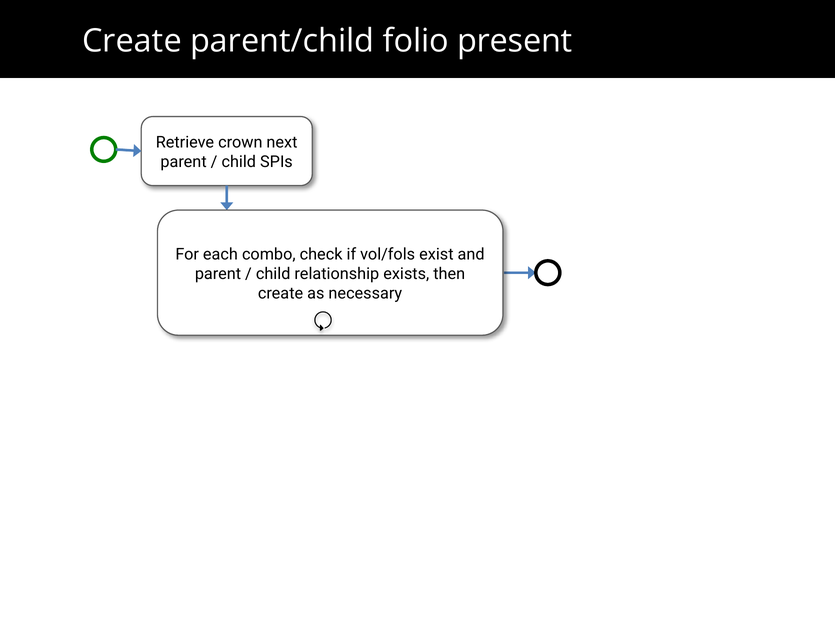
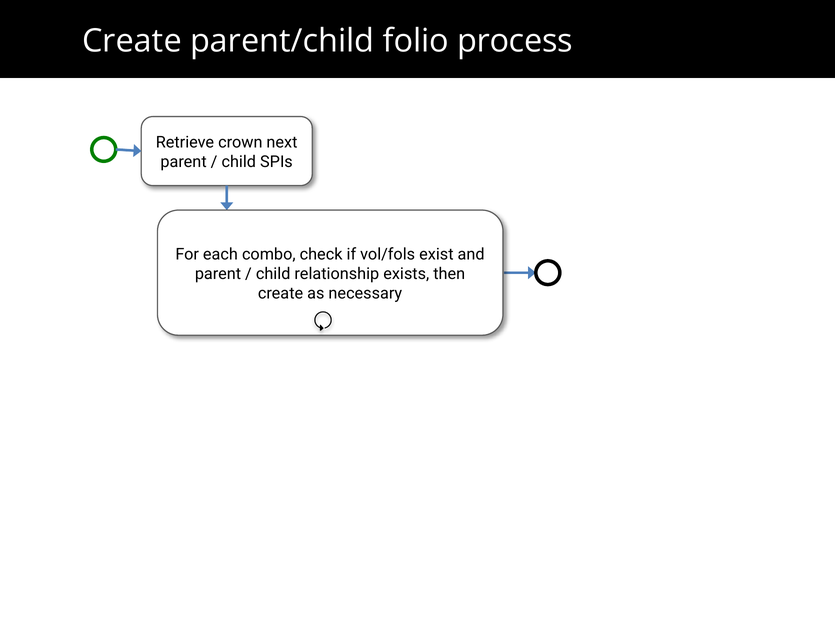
present: present -> process (515, 41)
